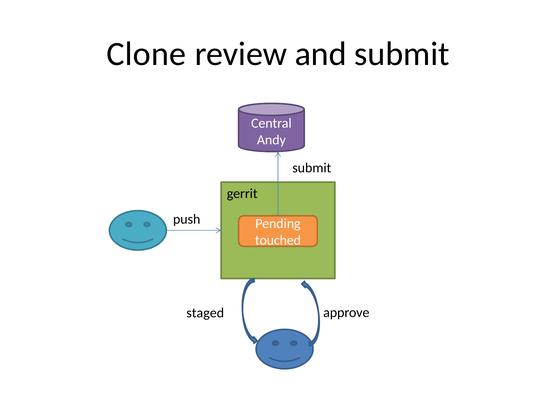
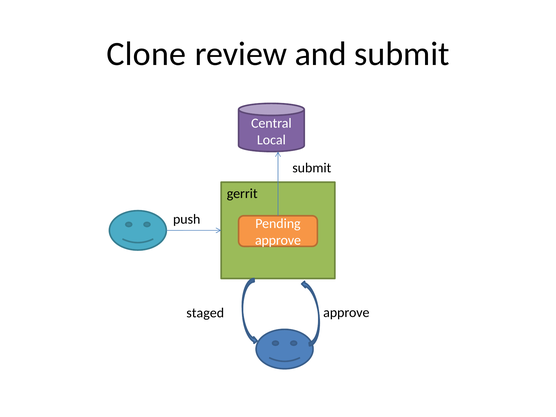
Andy: Andy -> Local (271, 140)
touched: touched -> approve (278, 240)
